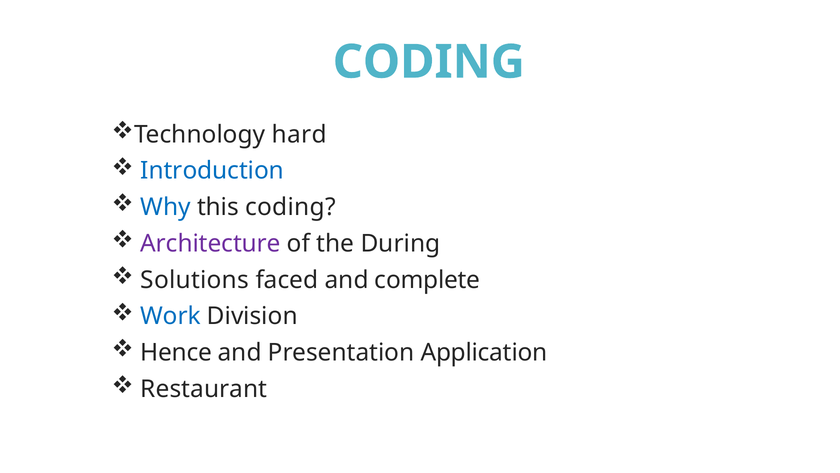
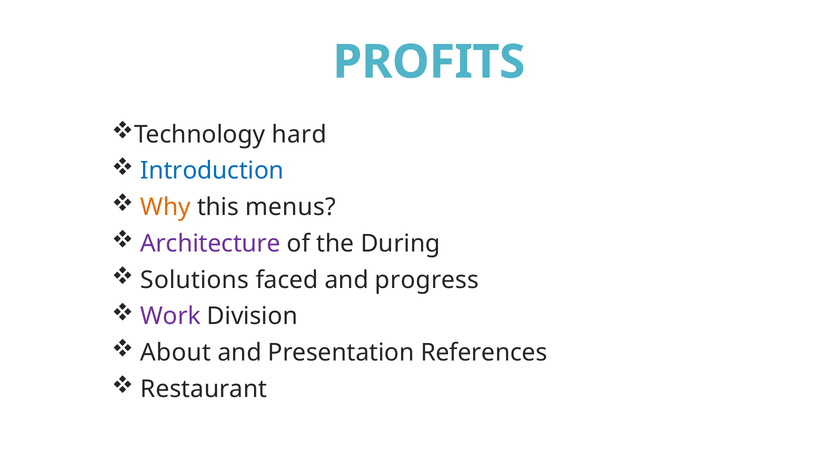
CODING: CODING -> PROFITS (429, 62)
Why colour: blue -> orange (166, 207)
this coding: coding -> menus (291, 207)
complete: complete -> progress (427, 280)
Work colour: blue -> purple (171, 316)
Hence: Hence -> About (176, 352)
Application: Application -> References (484, 352)
